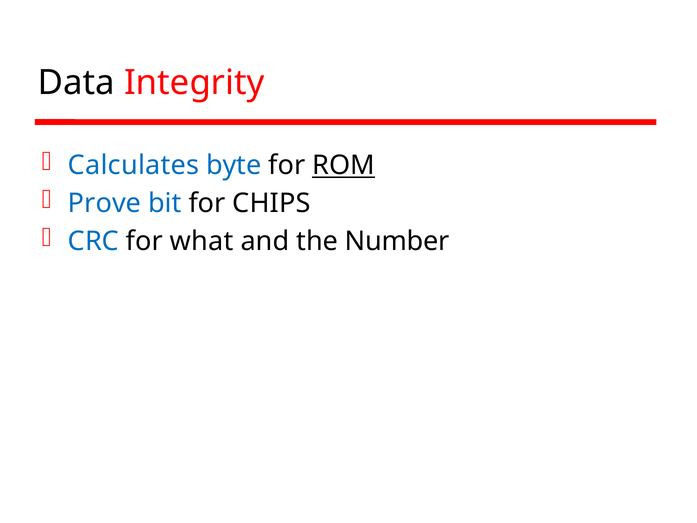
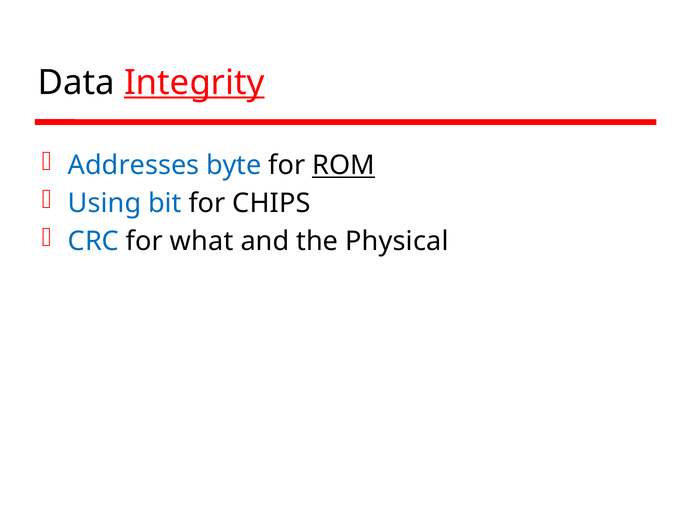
Integrity underline: none -> present (194, 83)
Calculates: Calculates -> Addresses (134, 165)
Prove: Prove -> Using (105, 203)
Number: Number -> Physical (397, 241)
